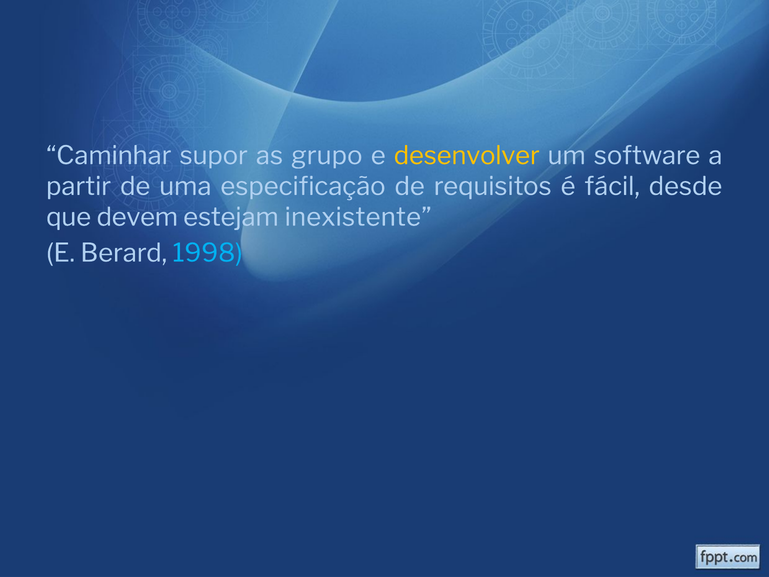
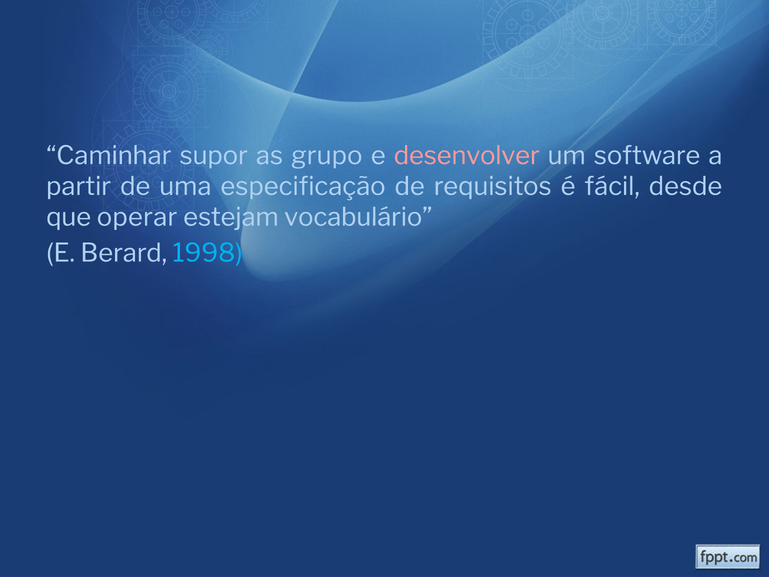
desenvolver colour: yellow -> pink (467, 156)
devem: devem -> operar (137, 217)
inexistente: inexistente -> vocabulário (358, 217)
